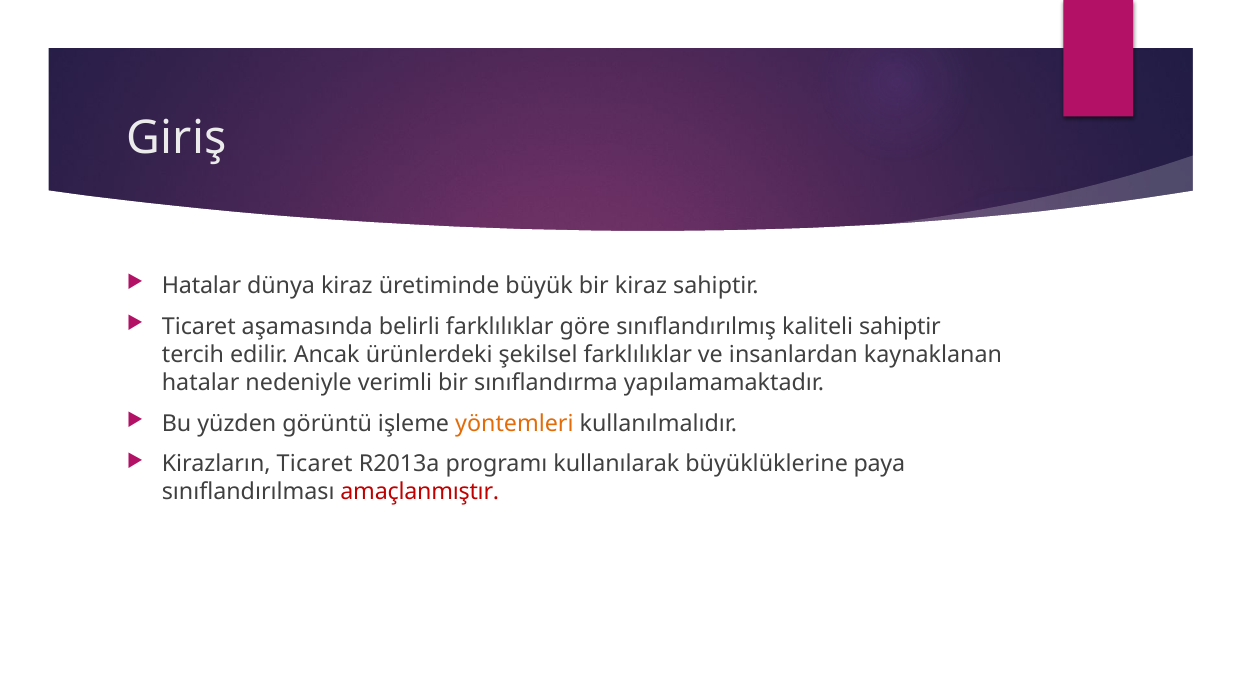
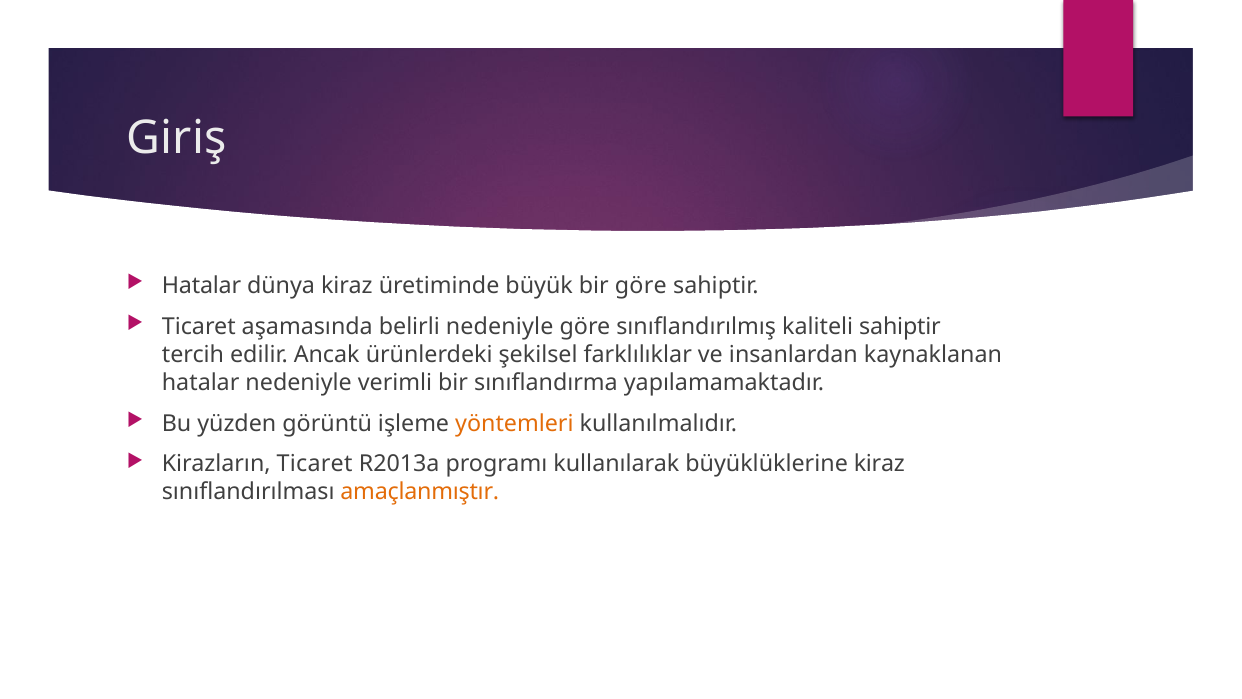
bir kiraz: kiraz -> göre (641, 285)
belirli farklılıklar: farklılıklar -> nedeniyle (500, 326)
büyüklüklerine paya: paya -> kiraz (879, 464)
amaçlanmıştır colour: red -> orange (420, 492)
